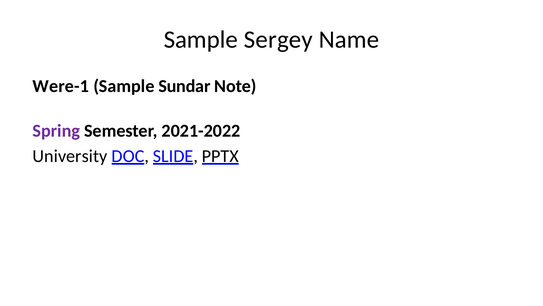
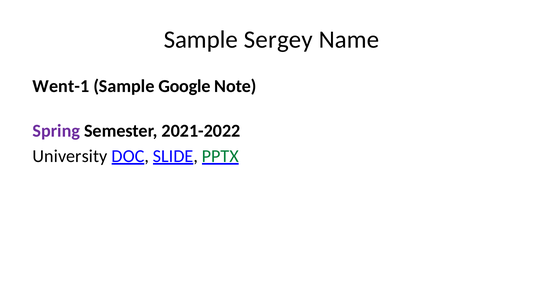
Were-1: Were-1 -> Went-1 (61, 86)
Sundar: Sundar -> Google (184, 86)
PPTX colour: black -> green (220, 156)
